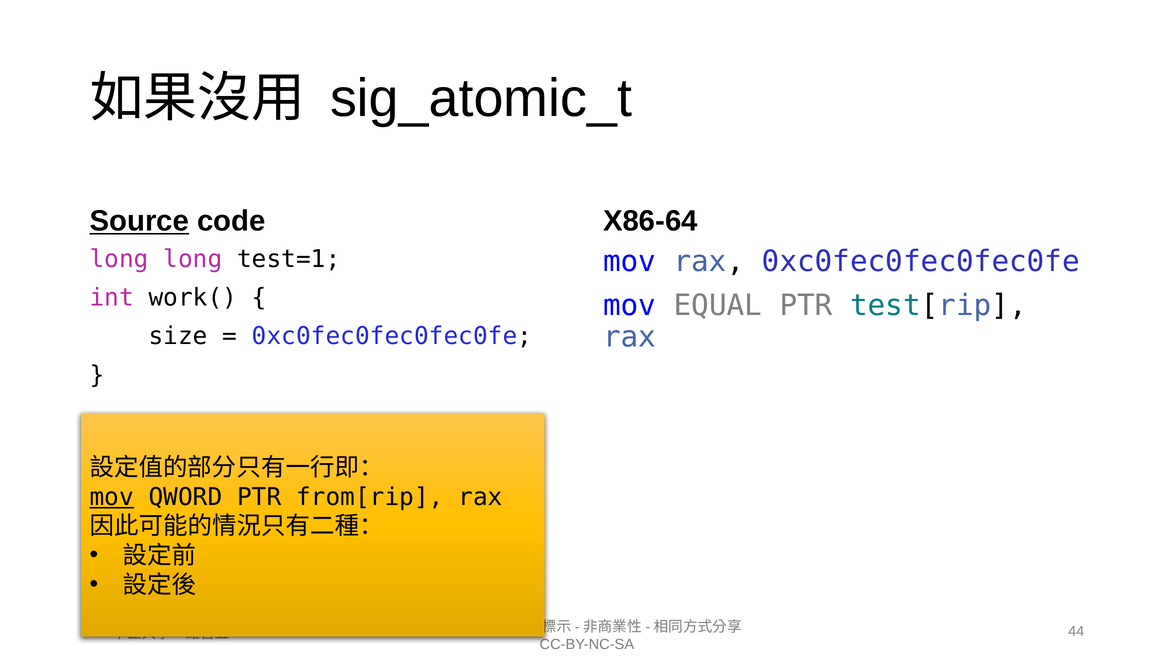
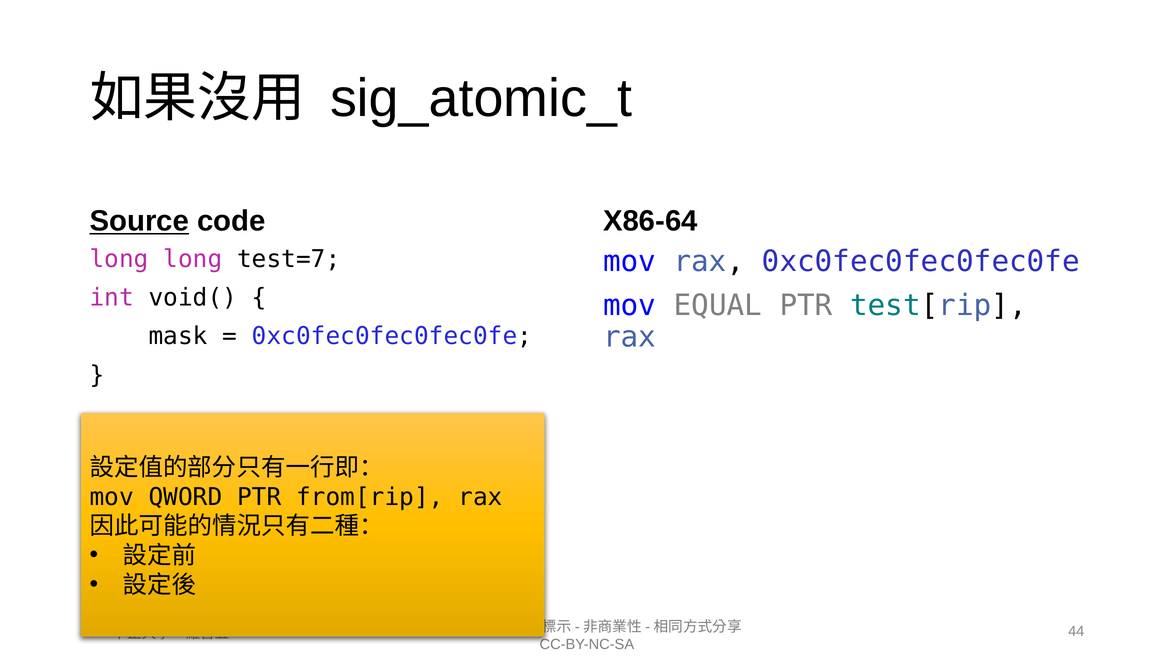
test=1: test=1 -> test=7 (289, 259)
work(: work( -> void( (193, 297)
size: size -> mask (178, 336)
mov underline: present -> none (112, 497)
